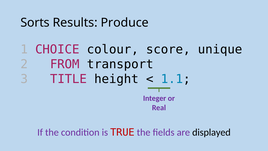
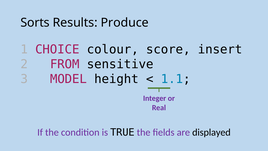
unique: unique -> insert (220, 49)
transport: transport -> sensitive (120, 64)
TITLE: TITLE -> MODEL (68, 79)
TRUE colour: red -> black (122, 132)
